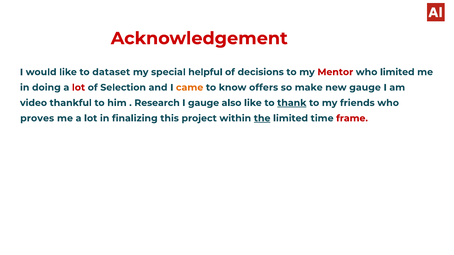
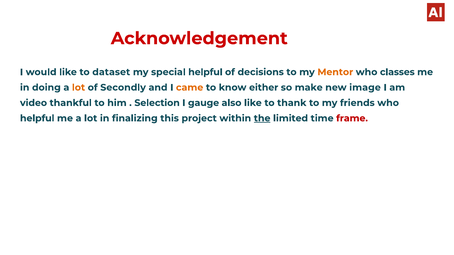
Mentor colour: red -> orange (335, 72)
who limited: limited -> classes (397, 72)
lot colour: red -> orange (79, 88)
Selection: Selection -> Secondly (123, 88)
offers: offers -> either (264, 88)
new gauge: gauge -> image (365, 88)
Research: Research -> Selection (157, 103)
thank underline: present -> none (292, 103)
proves: proves -> helpful (37, 118)
